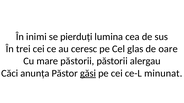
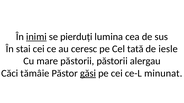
inimi underline: none -> present (36, 37)
trei: trei -> stai (23, 49)
glas: glas -> tată (135, 49)
oare: oare -> iesle (168, 49)
anunța: anunța -> tămâie (35, 74)
